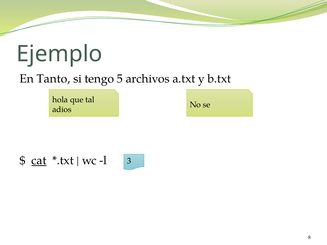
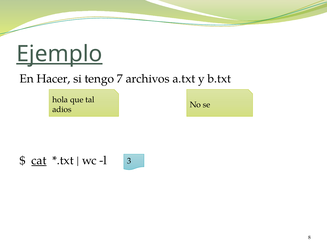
Ejemplo underline: none -> present (59, 54)
Tanto: Tanto -> Hacer (54, 79)
5: 5 -> 7 (120, 79)
